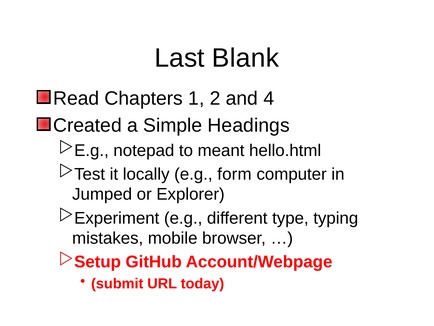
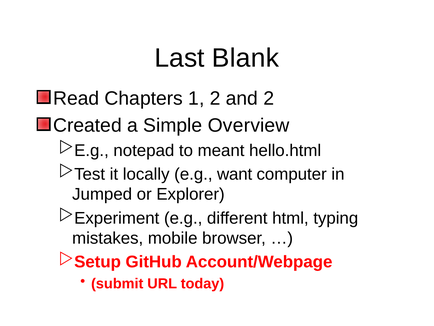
and 4: 4 -> 2 (269, 98)
Headings: Headings -> Overview (249, 125)
form: form -> want (235, 174)
type: type -> html (290, 218)
